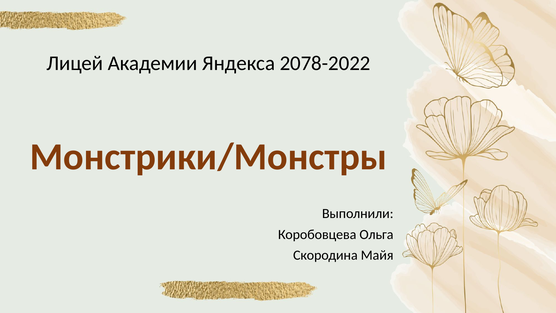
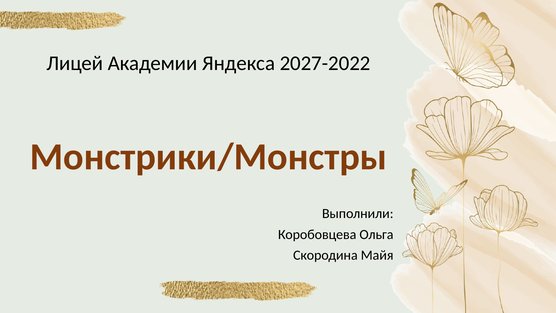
2078-2022: 2078-2022 -> 2027-2022 (325, 63)
